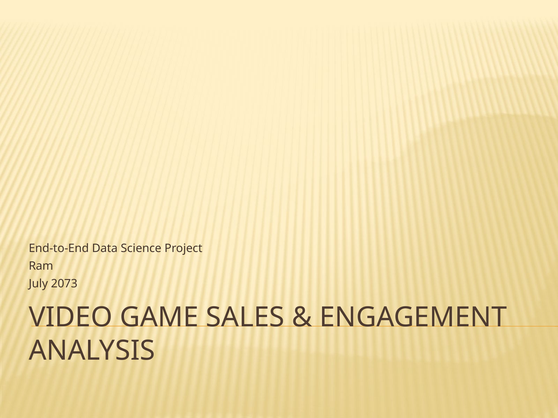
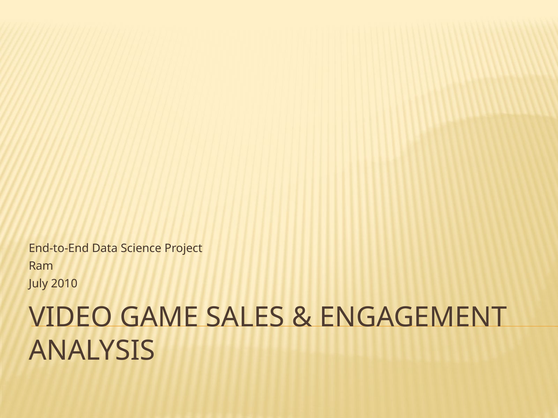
2073: 2073 -> 2010 (64, 284)
